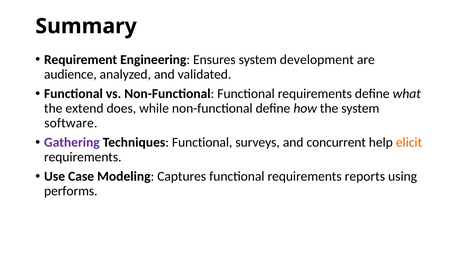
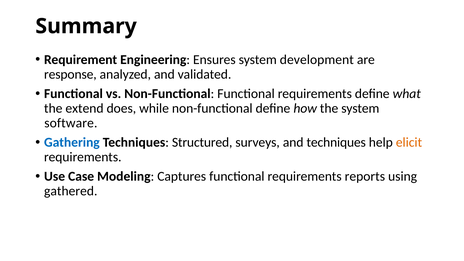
audience: audience -> response (70, 74)
Gathering colour: purple -> blue (72, 142)
Techniques Functional: Functional -> Structured (202, 142)
and concurrent: concurrent -> techniques (336, 142)
performs: performs -> gathered (71, 191)
